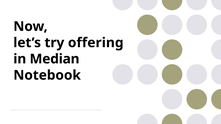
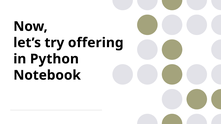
Median: Median -> Python (54, 59)
